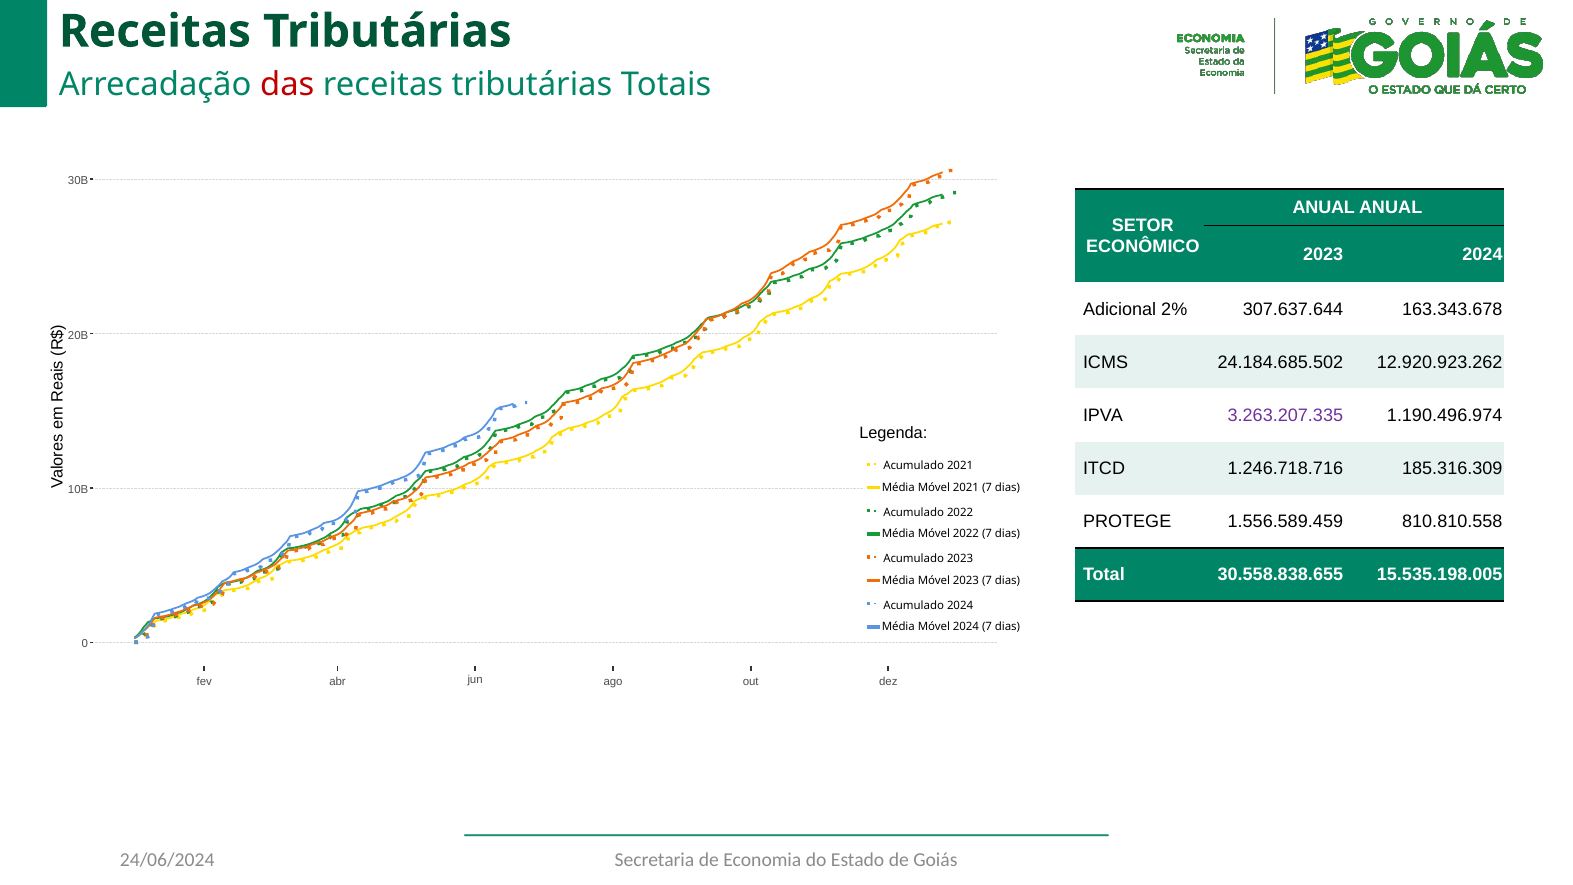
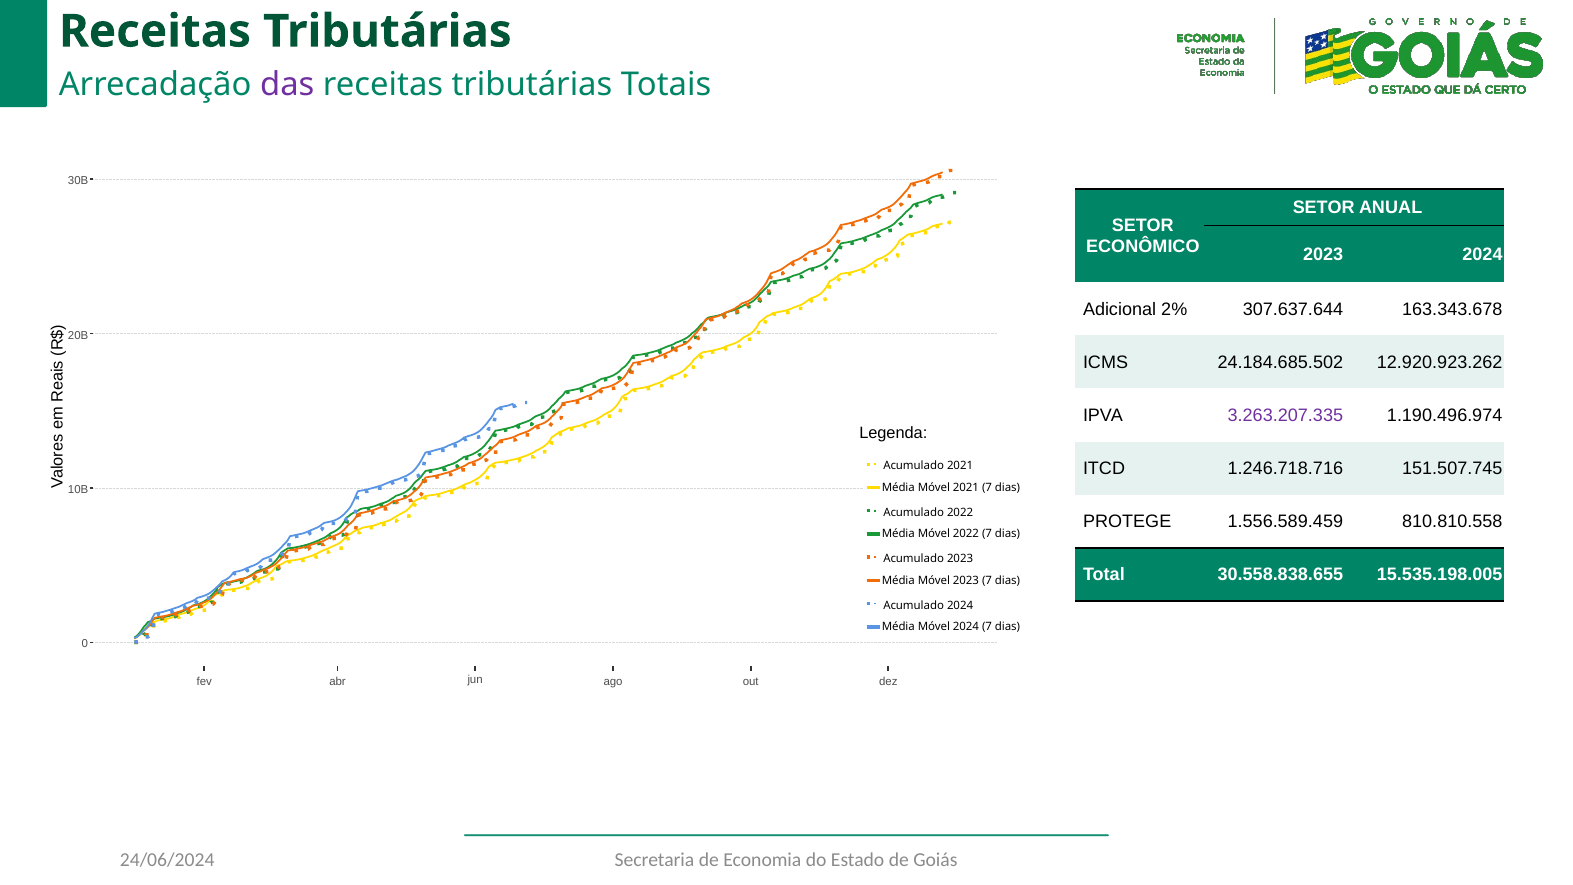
das colour: red -> purple (287, 84)
ANUAL: ANUAL -> SETOR (1324, 208)
185.316.309: 185.316.309 -> 151.507.745 (1452, 468)
